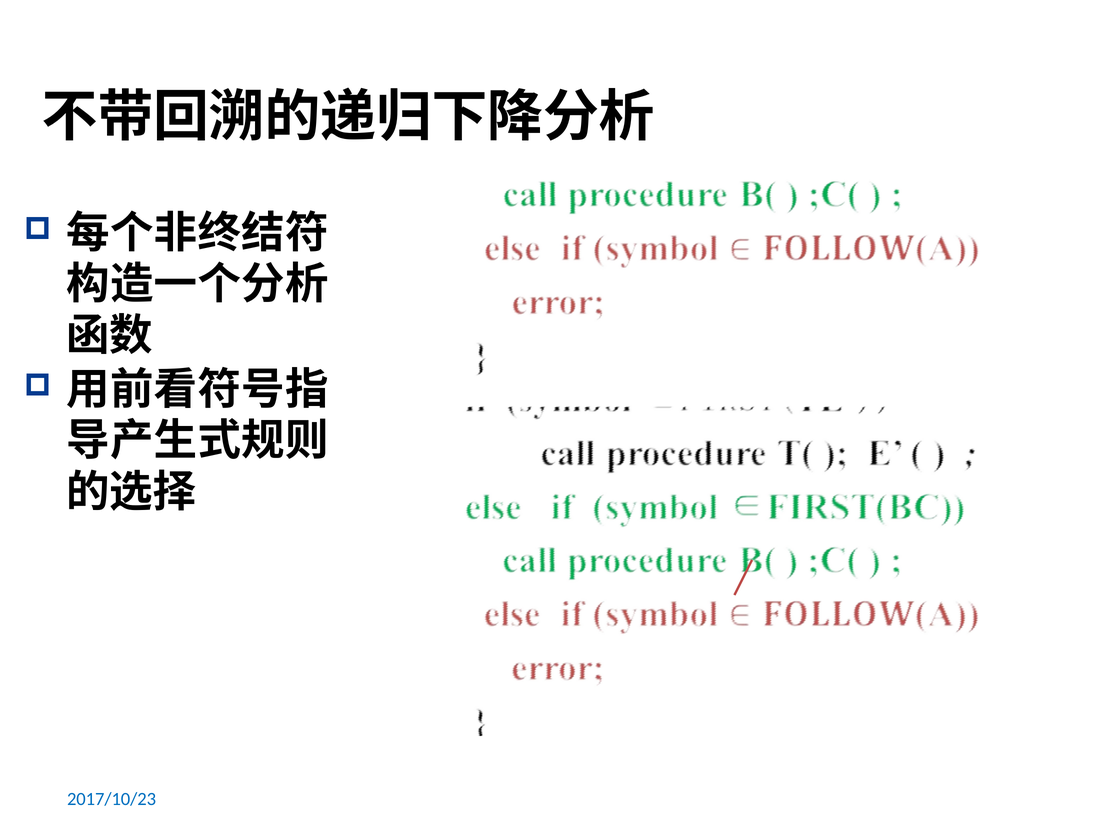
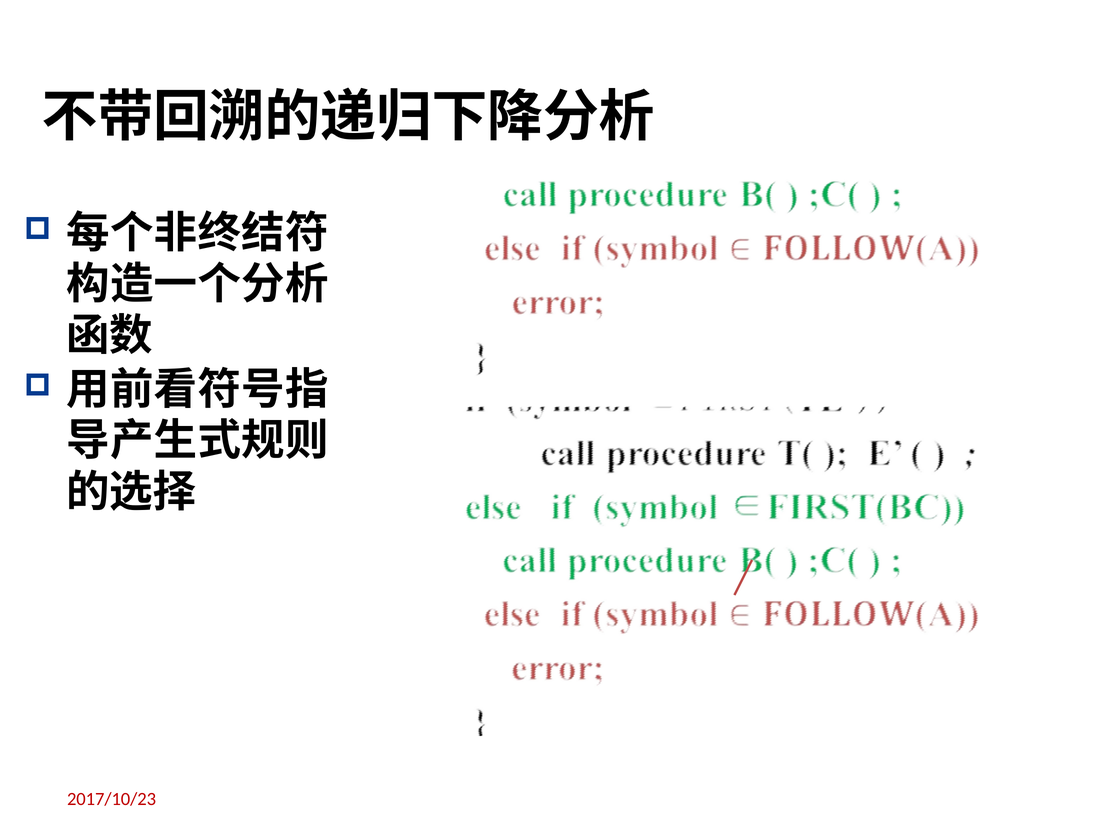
2017/10/23 colour: blue -> red (112, 799)
